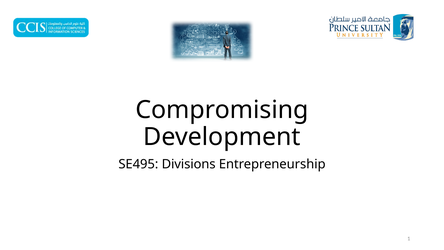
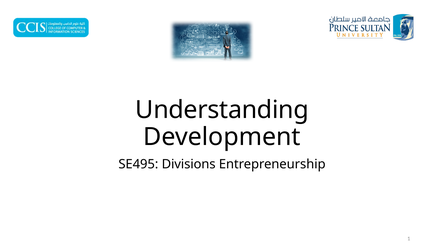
Compromising: Compromising -> Understanding (222, 110)
